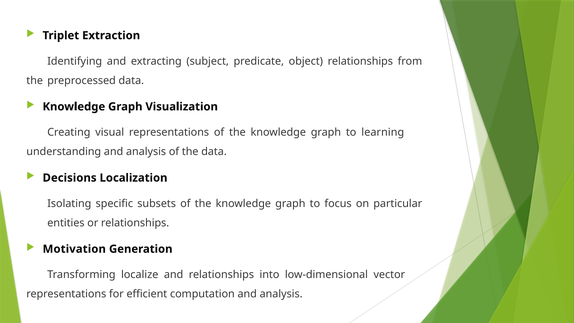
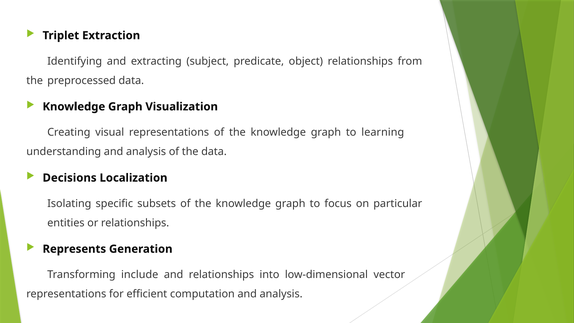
Motivation: Motivation -> Represents (74, 249)
localize: localize -> include (140, 275)
